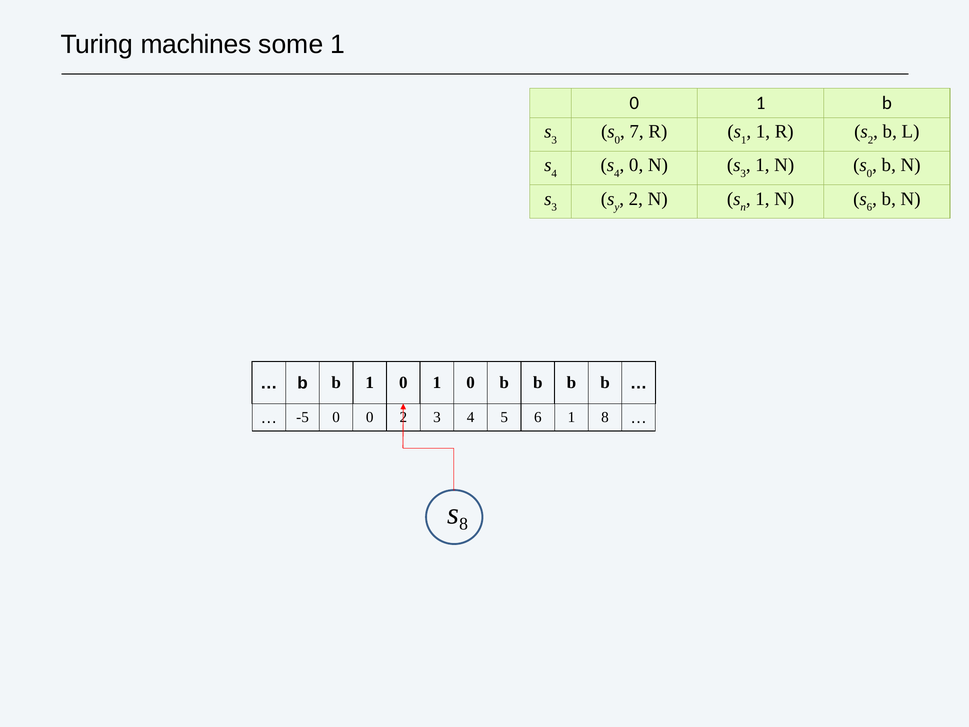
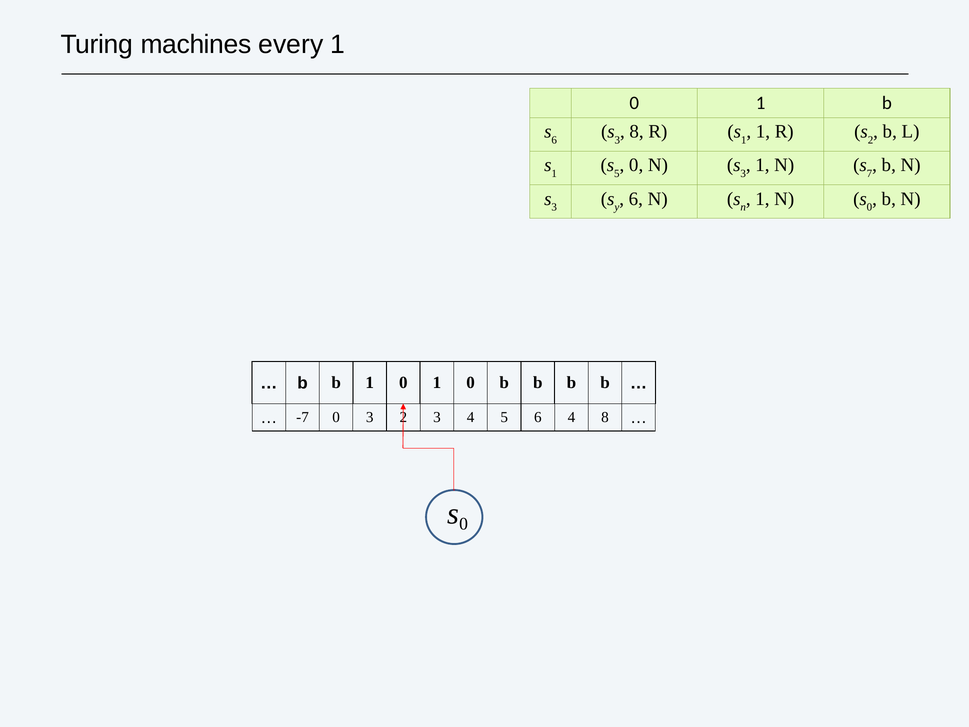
some: some -> every (291, 44)
3: 3 -> 6 (554, 140)
0: 0 -> 3 (617, 140)
7: 7 -> 8 (637, 132)
4: 4 -> 1 (554, 173)
4: 4 -> 5 (617, 173)
0: 0 -> 7 (869, 173)
2: 2 -> 6 (636, 199)
6: 6 -> 0 (869, 207)
-5: -5 -> -7 (303, 417)
0 0: 0 -> 3 (370, 417)
6 1: 1 -> 4 (571, 417)
8: 8 -> 0 (464, 524)
